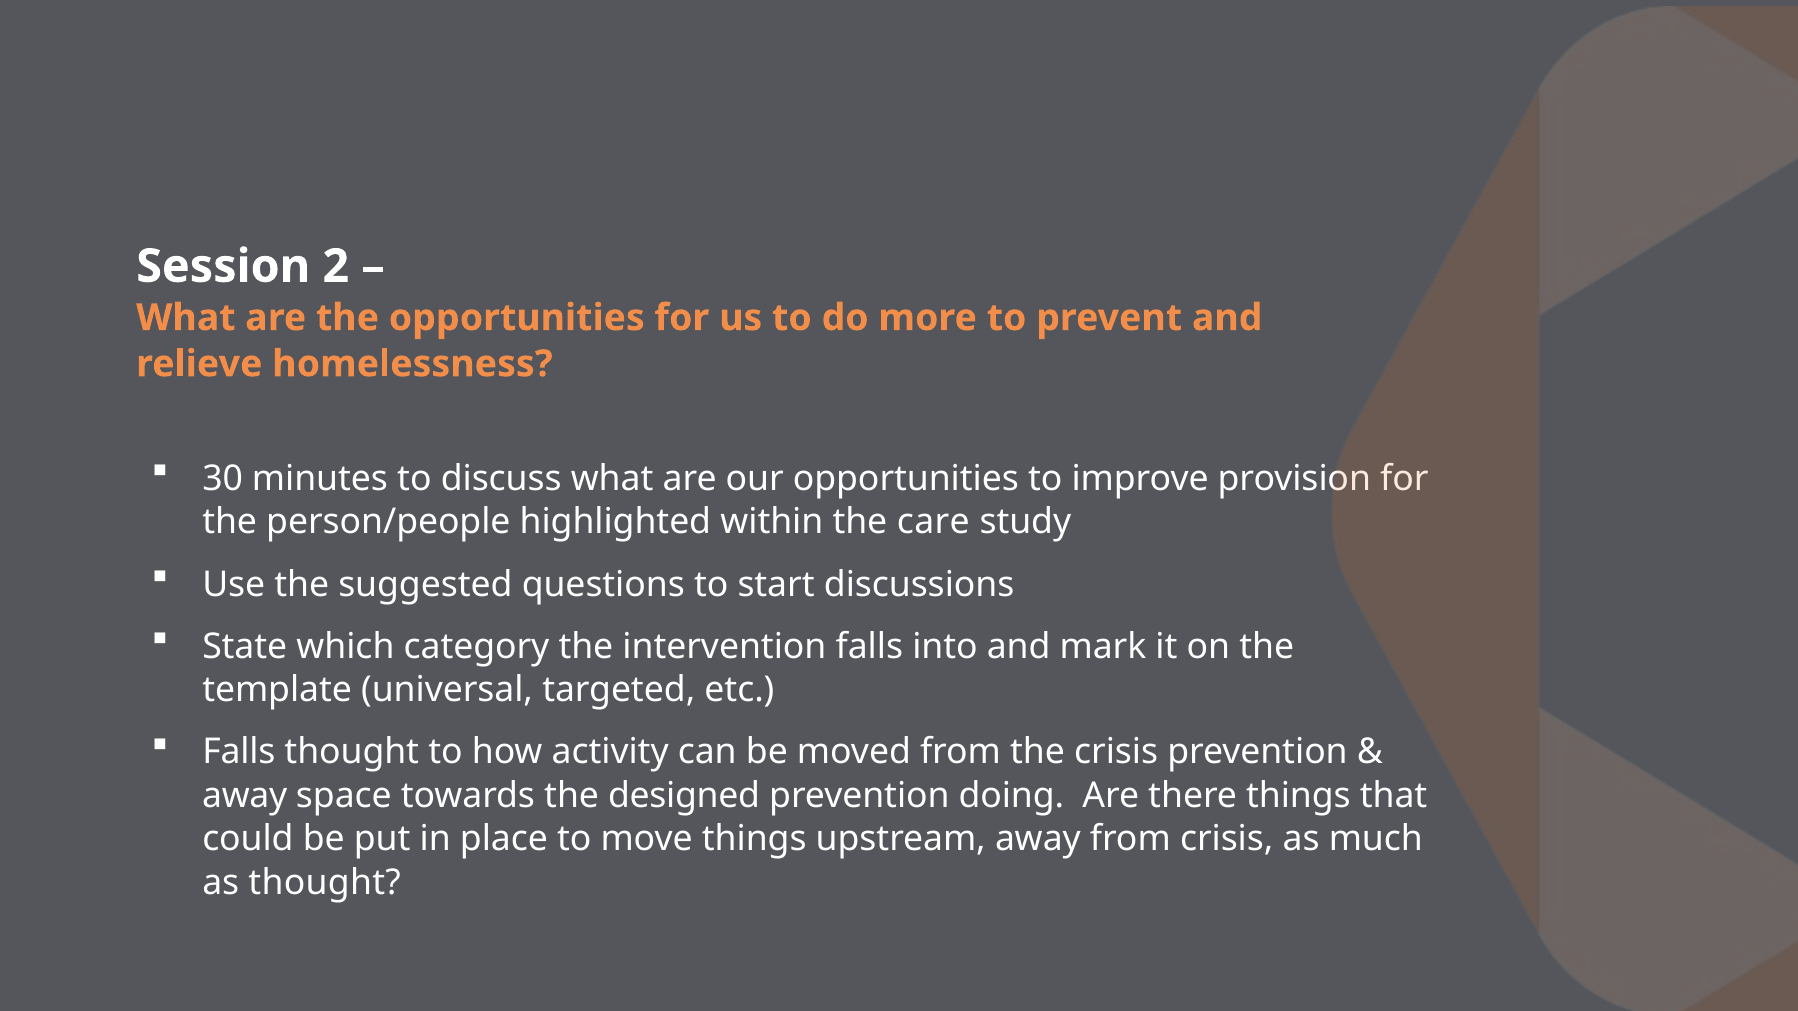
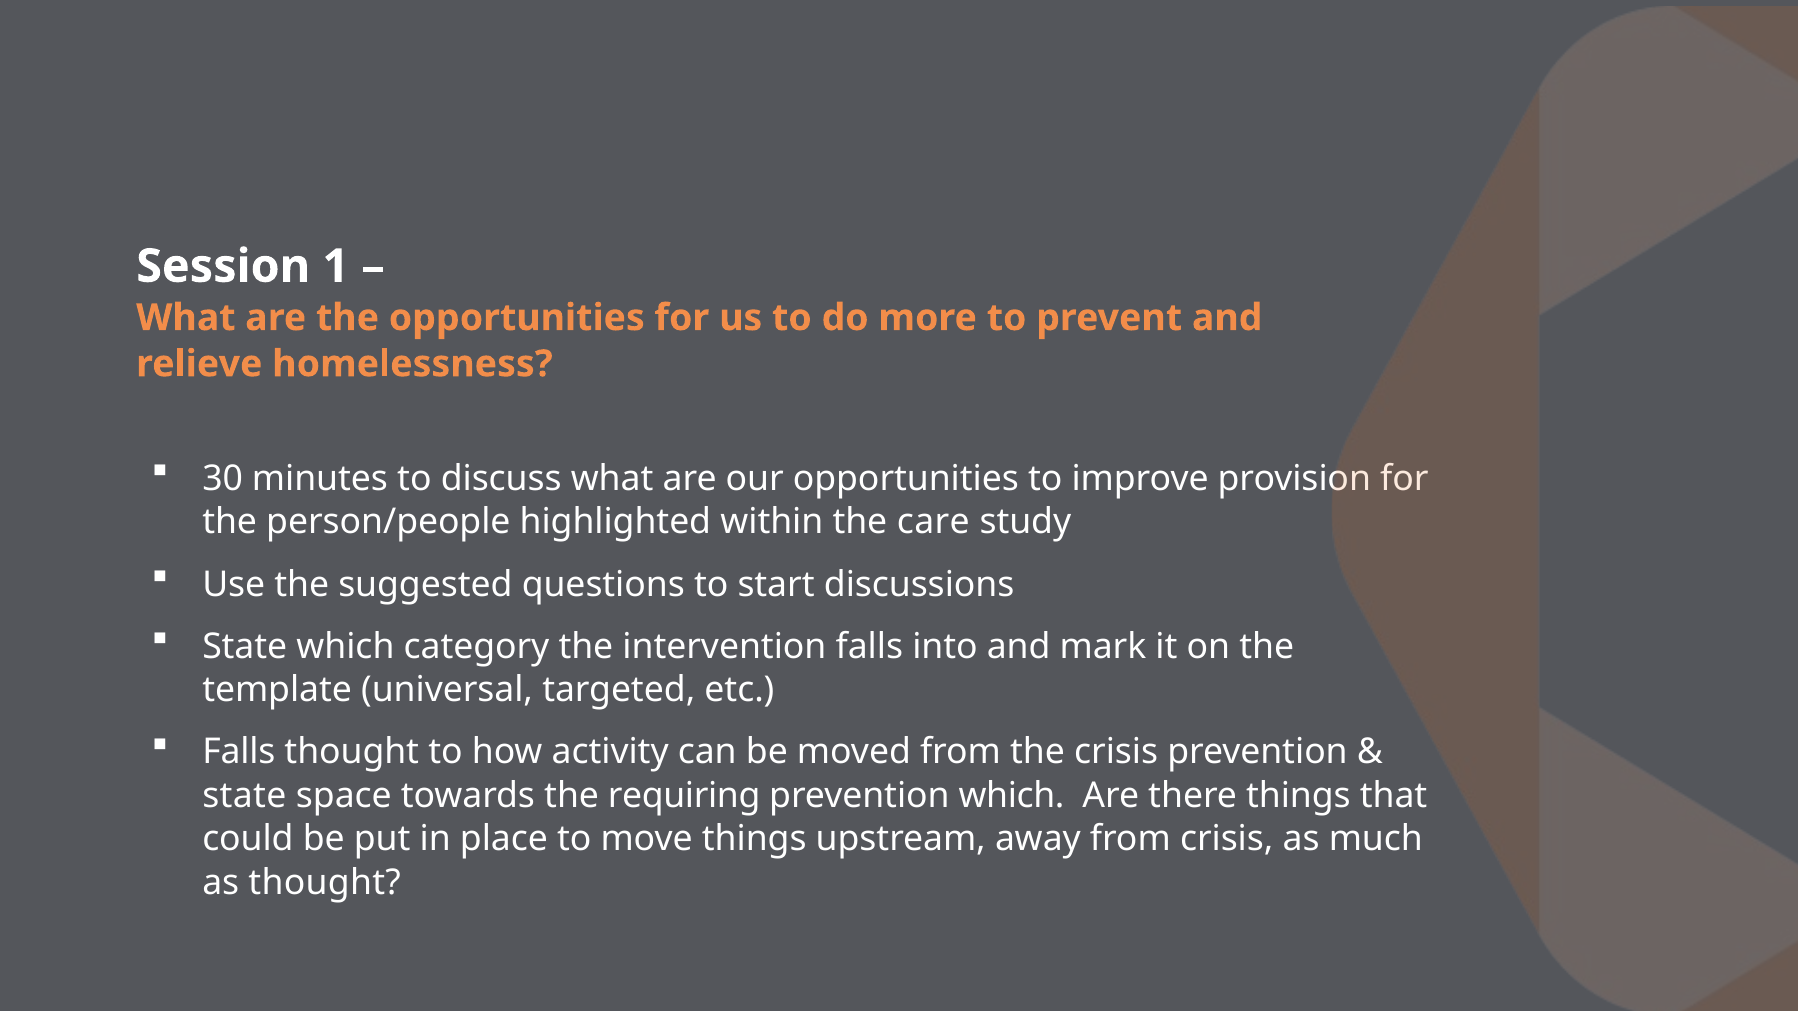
2: 2 -> 1 (336, 267)
away: away -> state (244, 796)
designed: designed -> requiring (684, 796)
prevention doing: doing -> which (1011, 796)
